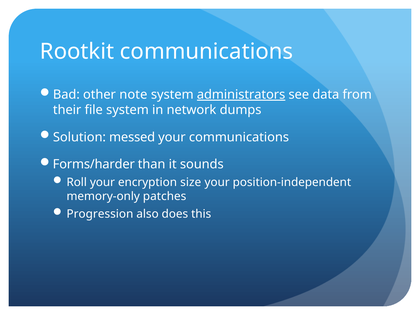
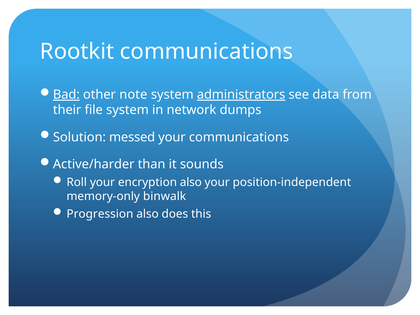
Bad underline: none -> present (66, 95)
Forms/harder: Forms/harder -> Active/harder (94, 164)
encryption size: size -> also (191, 182)
patches: patches -> binwalk (165, 196)
